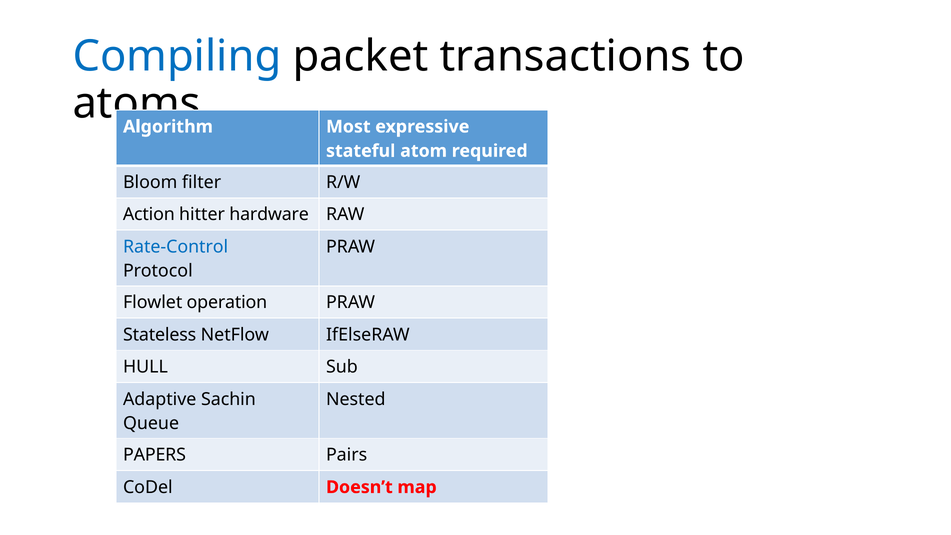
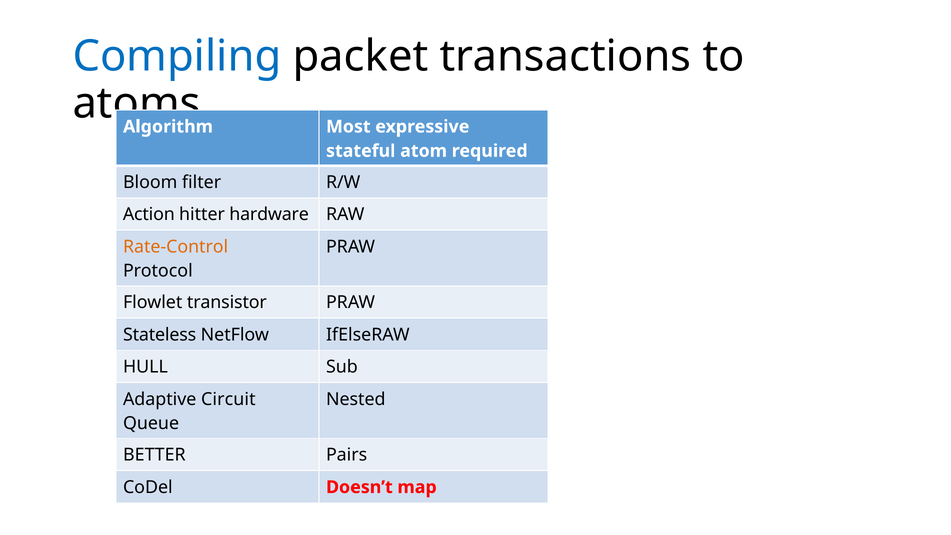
Rate-Control colour: blue -> orange (176, 247)
operation: operation -> transistor (227, 302)
Sachin: Sachin -> Circuit (228, 399)
PAPERS: PAPERS -> BETTER (154, 455)
